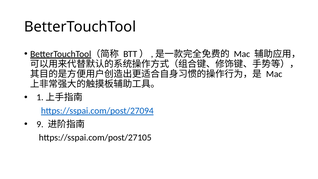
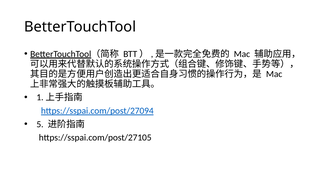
9: 9 -> 5 (40, 124)
